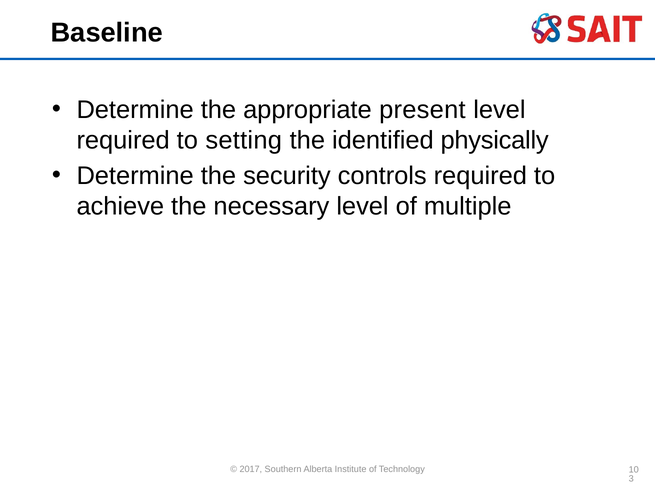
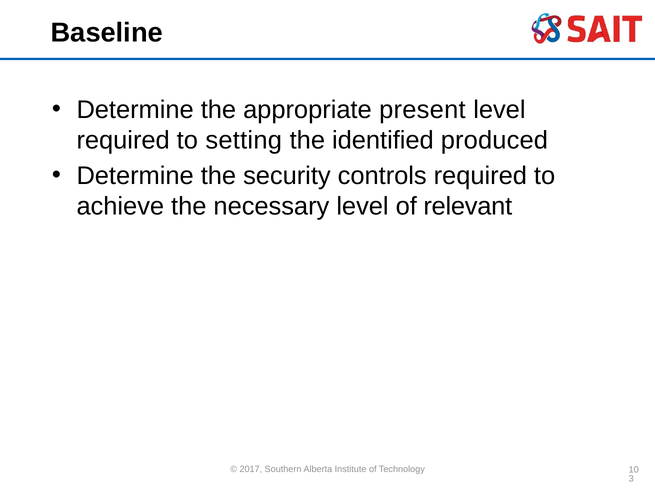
physically: physically -> produced (494, 140)
multiple: multiple -> relevant (468, 206)
